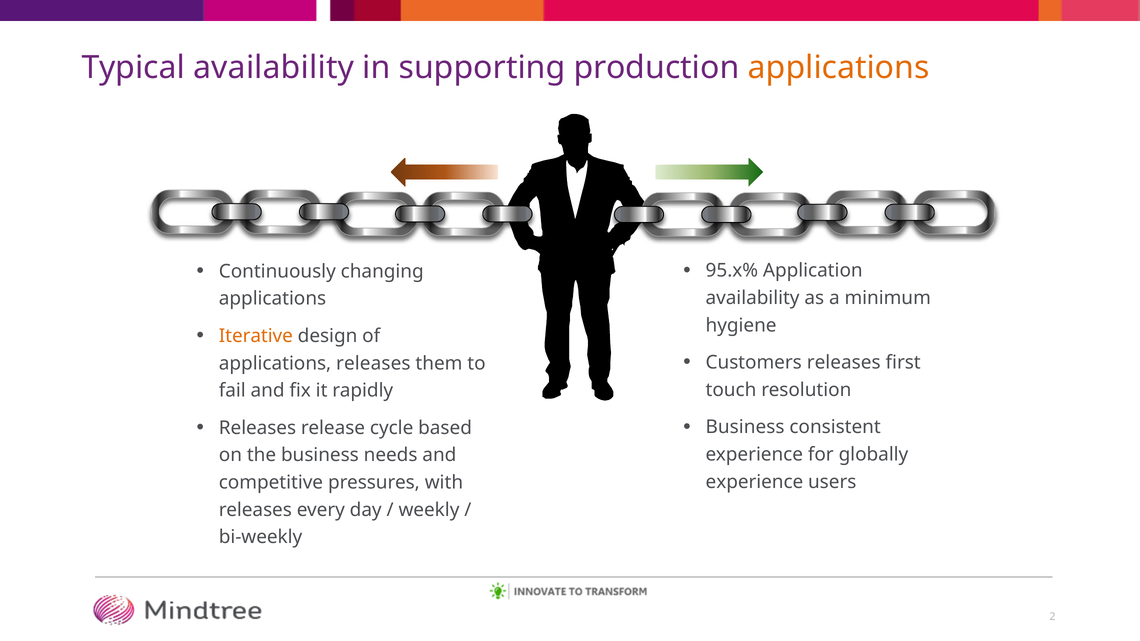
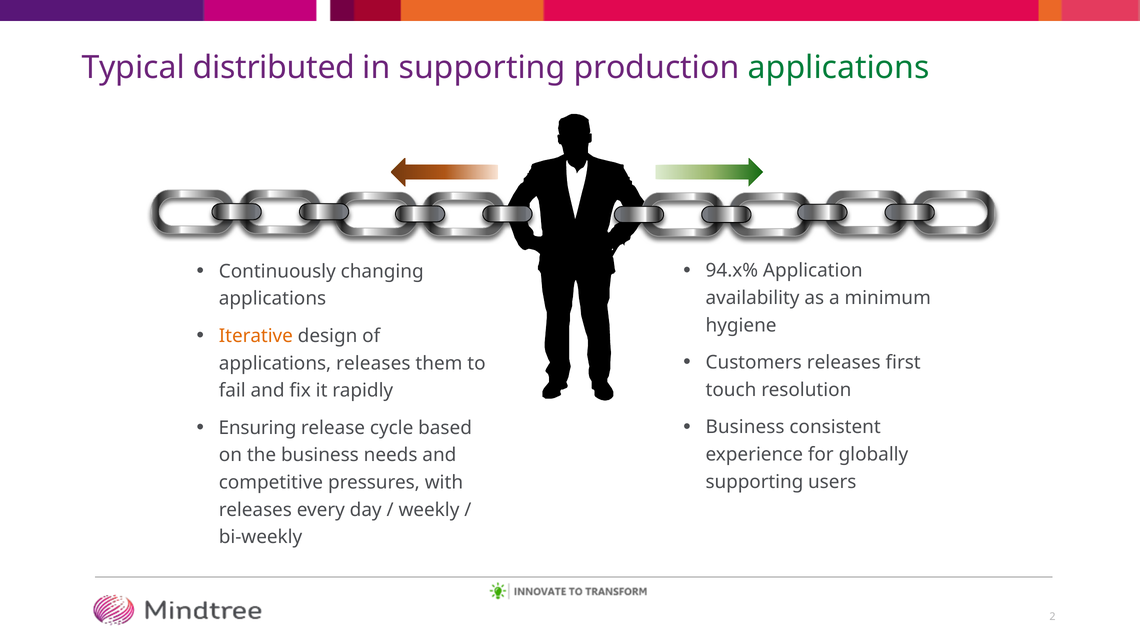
Typical availability: availability -> distributed (274, 68)
applications colour: orange -> green (839, 68)
95.x%: 95.x% -> 94.x% (732, 271)
Releases: Releases -> Ensuring (258, 428)
experience: experience -> supporting (754, 482)
